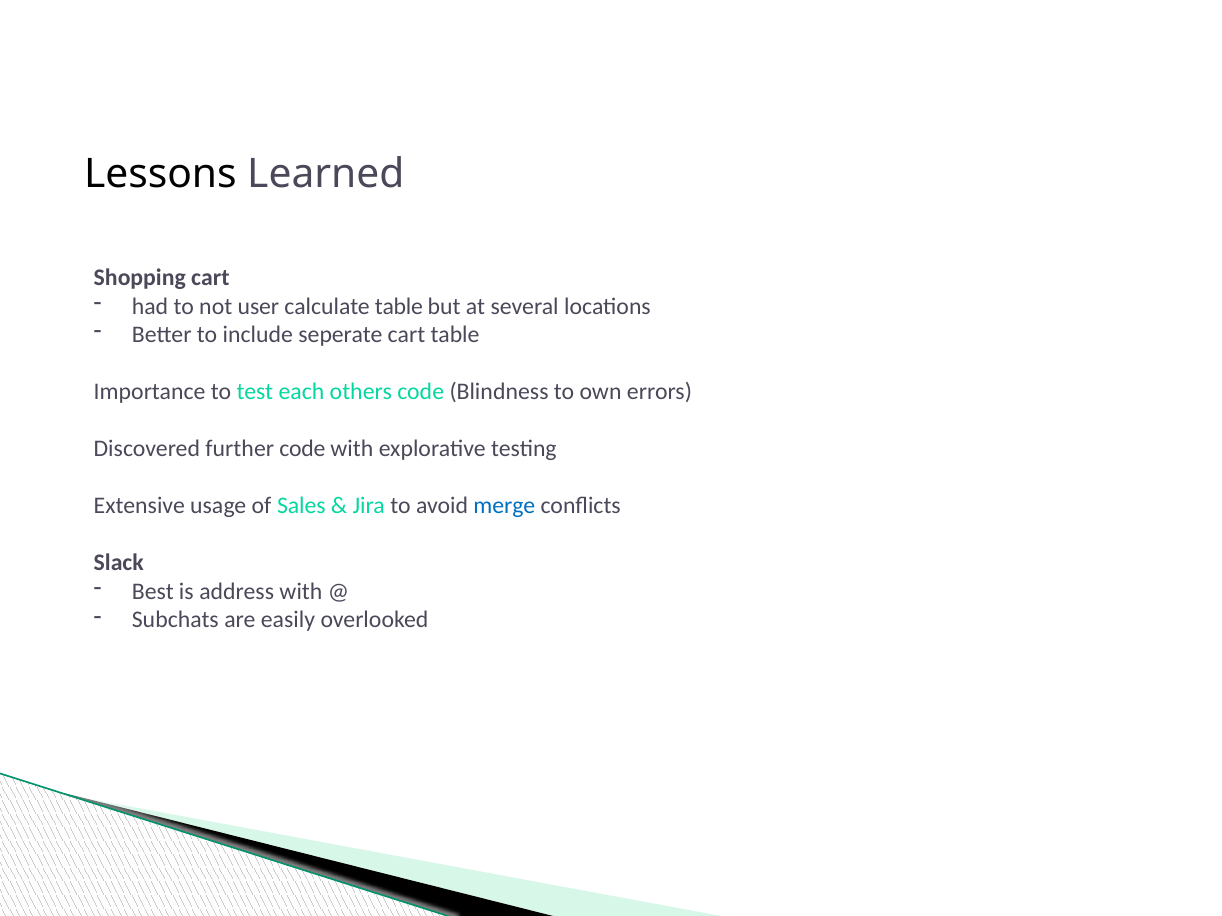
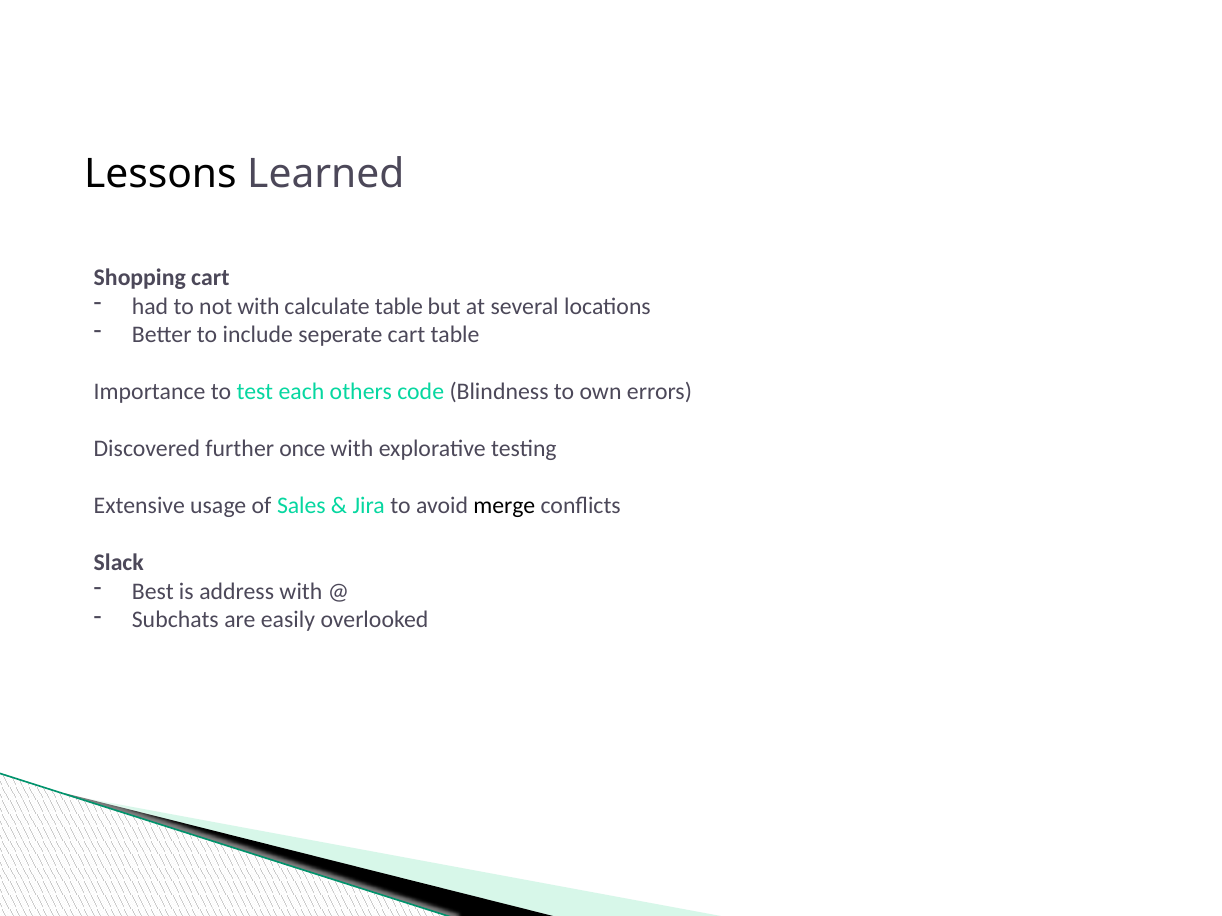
not user: user -> with (258, 307)
further code: code -> once (302, 449)
merge colour: blue -> black (504, 506)
